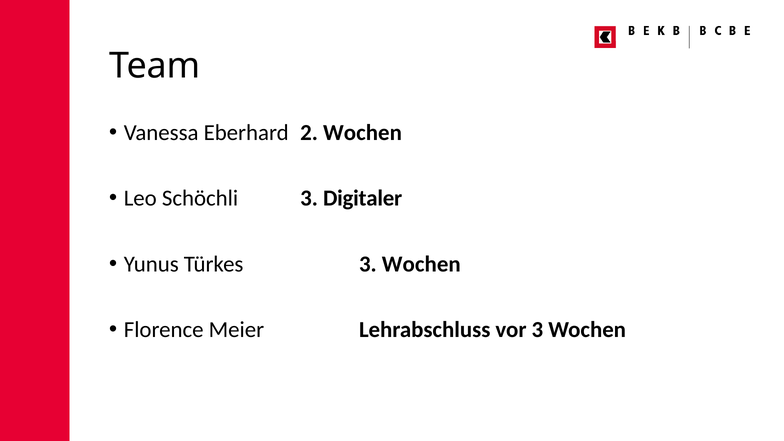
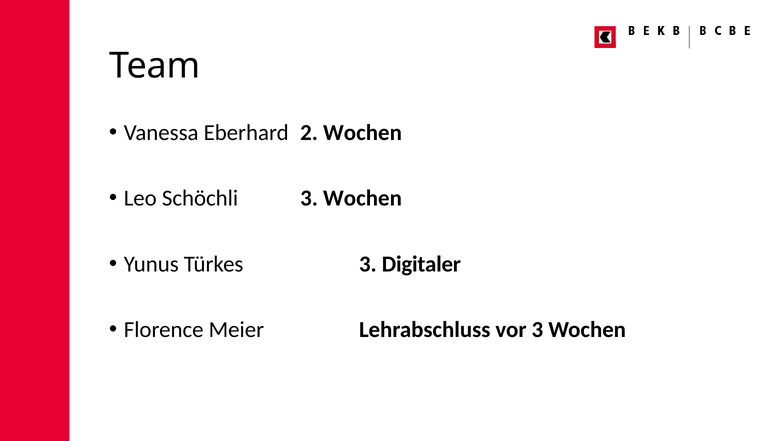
Schöchli 3 Digitaler: Digitaler -> Wochen (362, 198)
Türkes 3 Wochen: Wochen -> Digitaler (421, 264)
